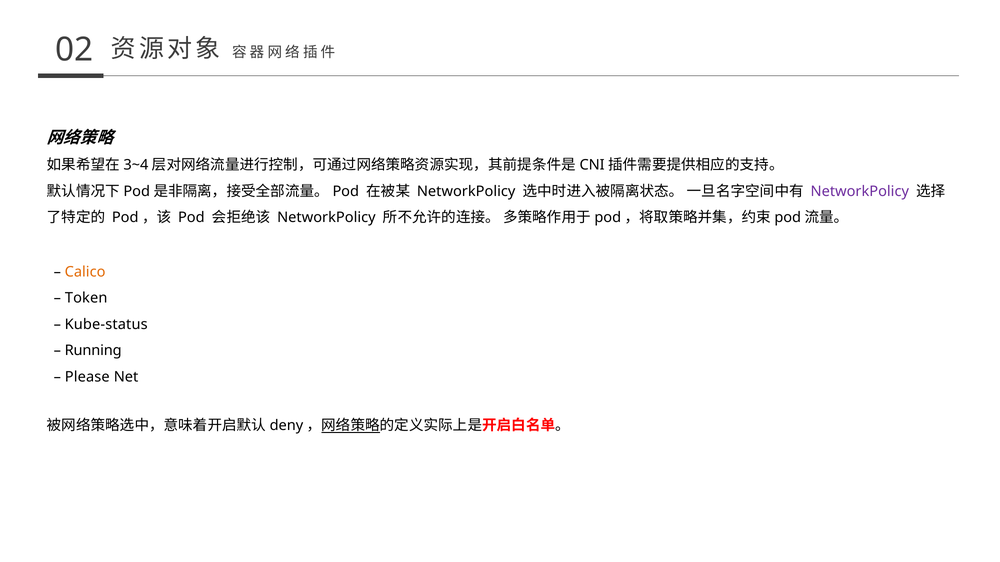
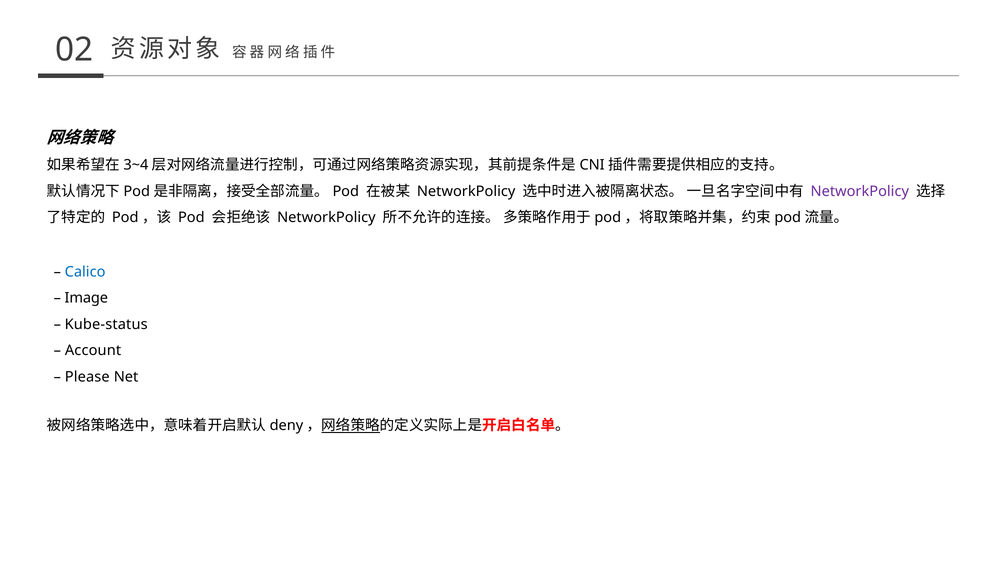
Calico colour: orange -> blue (85, 272)
Token: Token -> Image (86, 298)
Running: Running -> Account (93, 351)
